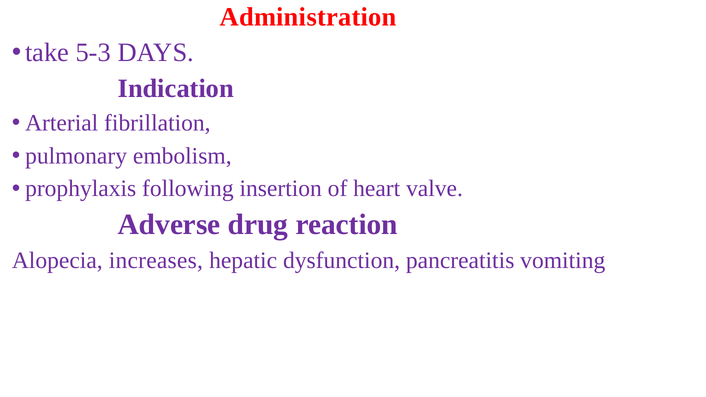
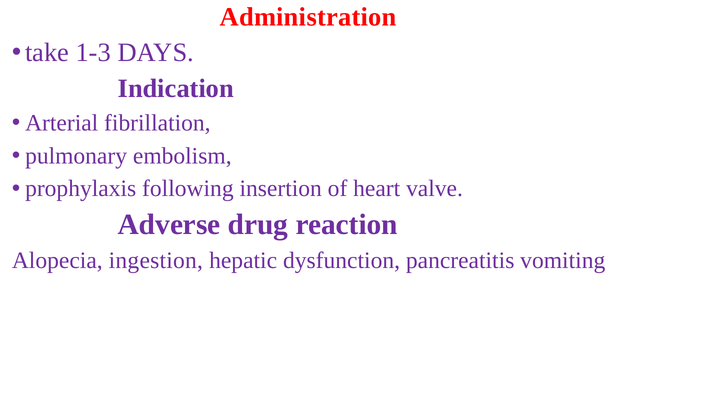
5-3: 5-3 -> 1-3 (93, 53)
increases: increases -> ingestion (156, 261)
